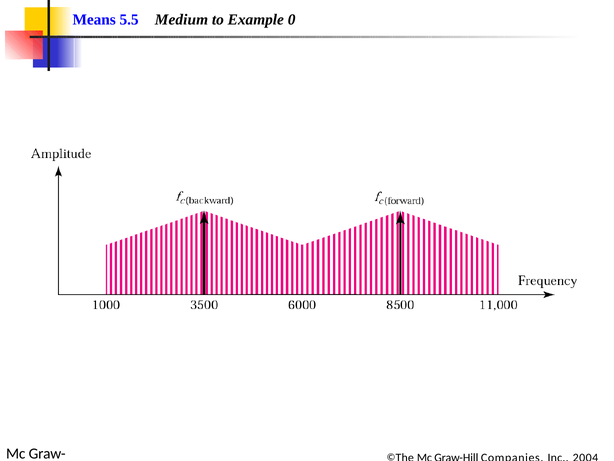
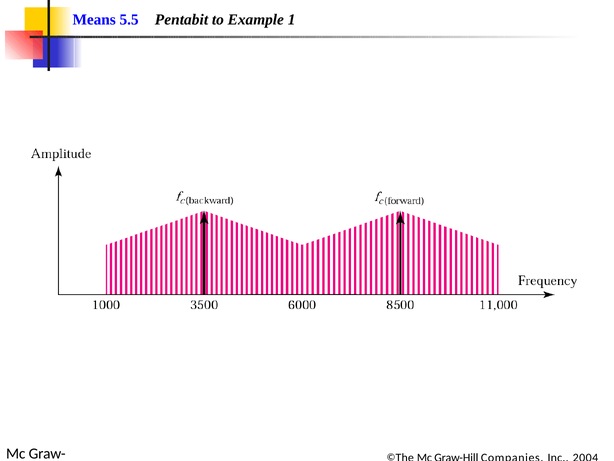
Medium: Medium -> Pentabit (181, 19)
0: 0 -> 1 (292, 19)
